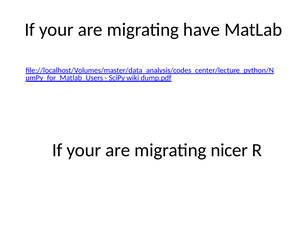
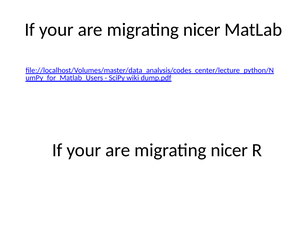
have: have -> nicer (202, 30)
